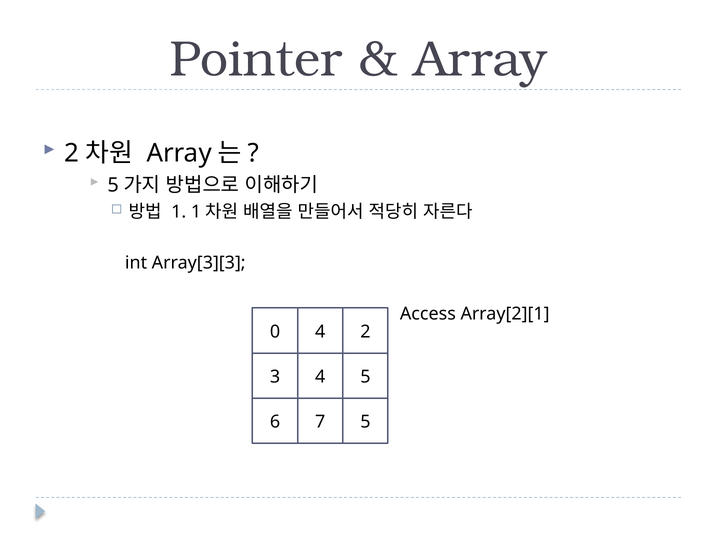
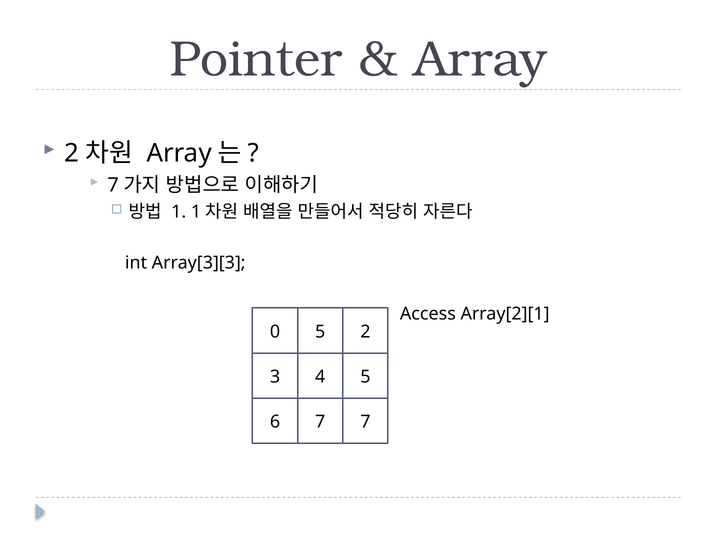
5: 5 -> 7 (113, 186)
0 4: 4 -> 5 (320, 332)
7 5: 5 -> 7 (365, 423)
